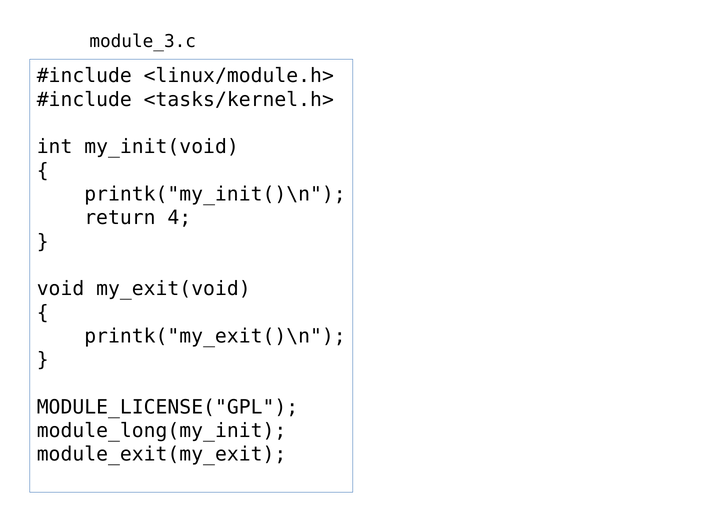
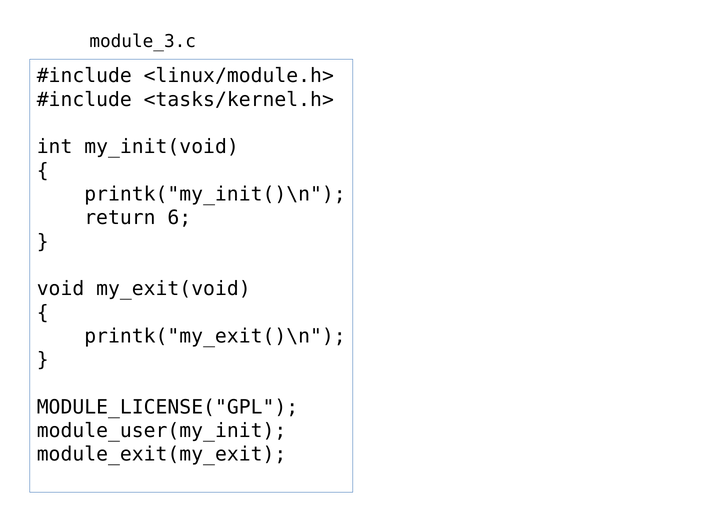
4: 4 -> 6 (179, 218)
module_long(my_init: module_long(my_init -> module_user(my_init (162, 431)
